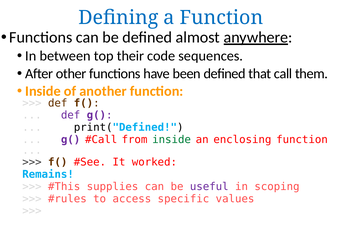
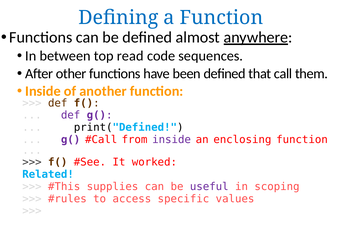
their: their -> read (130, 56)
inside colour: green -> purple (172, 140)
Remains: Remains -> Related (48, 174)
